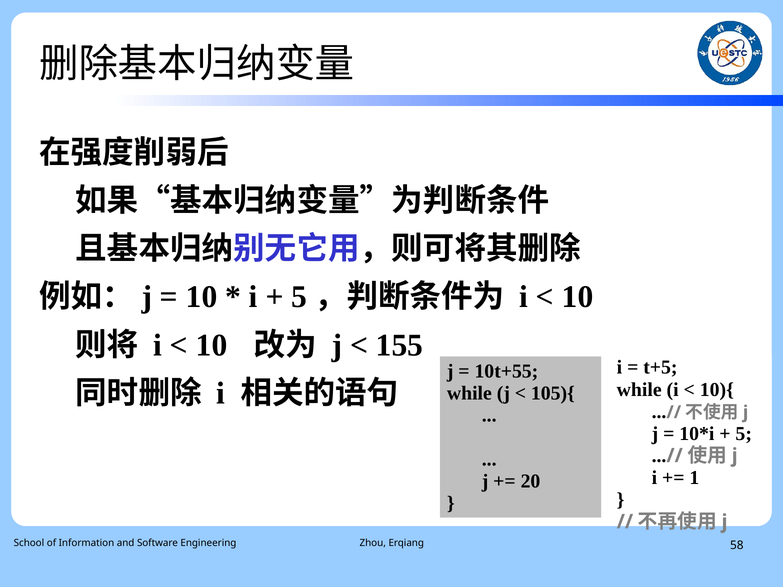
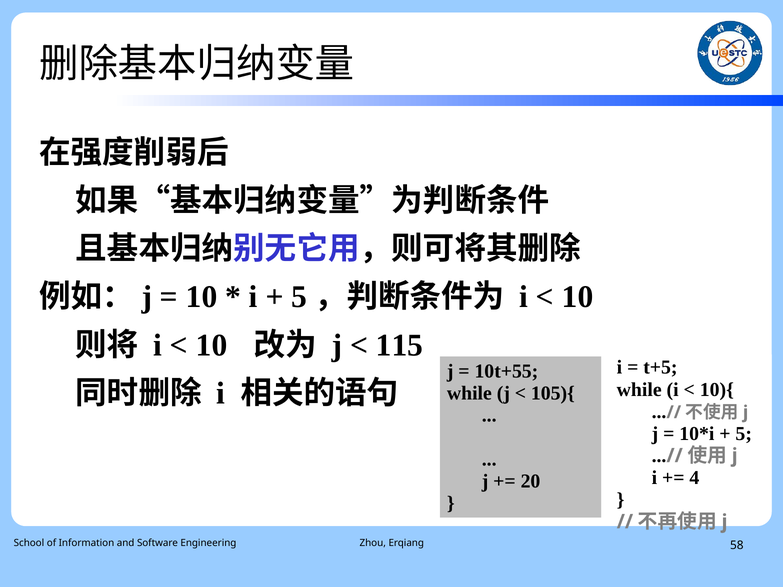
155: 155 -> 115 (400, 345)
1: 1 -> 4 (694, 478)
